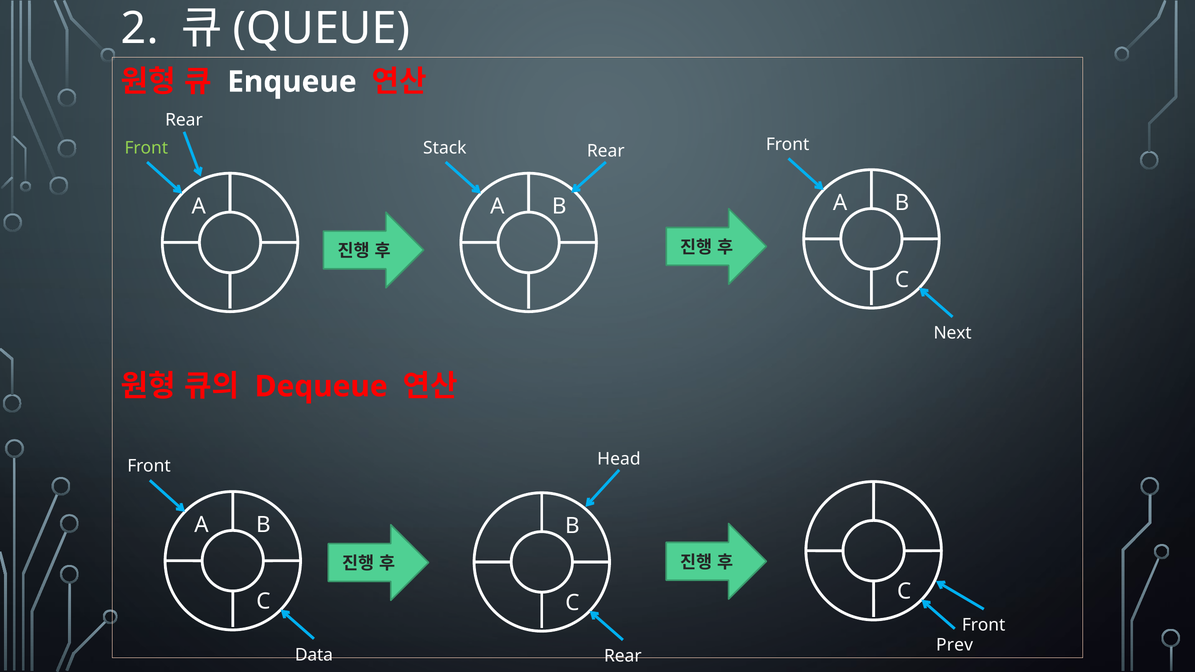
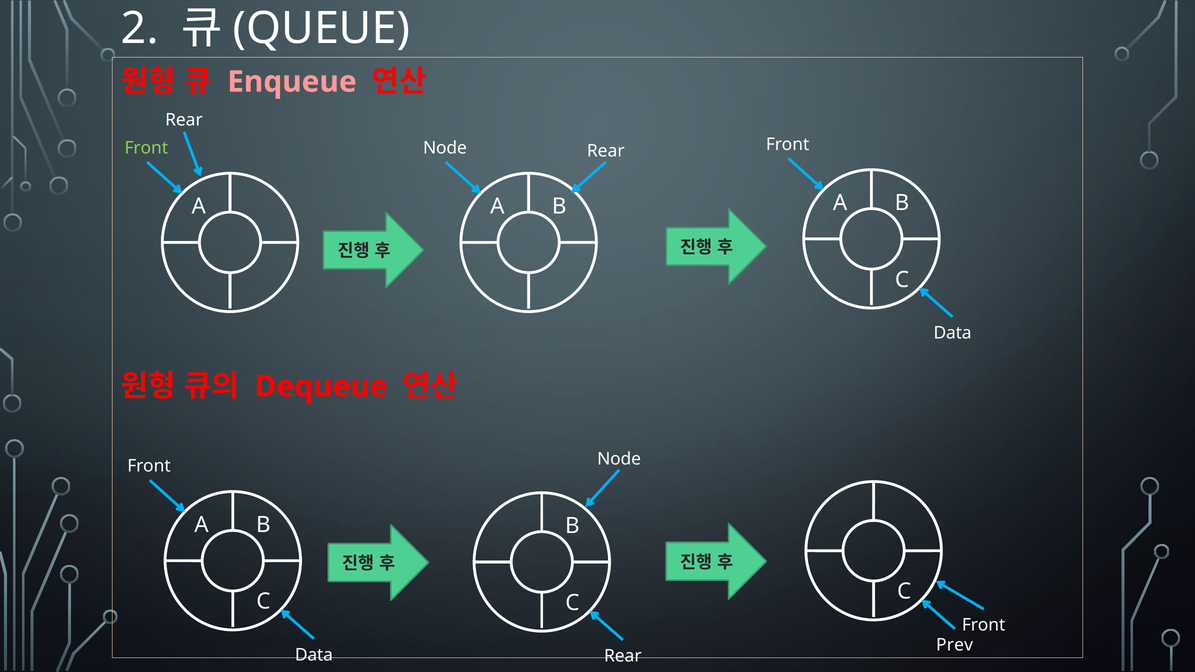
Enqueue colour: white -> pink (292, 82)
Stack: Stack -> Node (445, 148)
Next: Next -> Data (953, 333)
Head: Head -> Node (619, 459)
